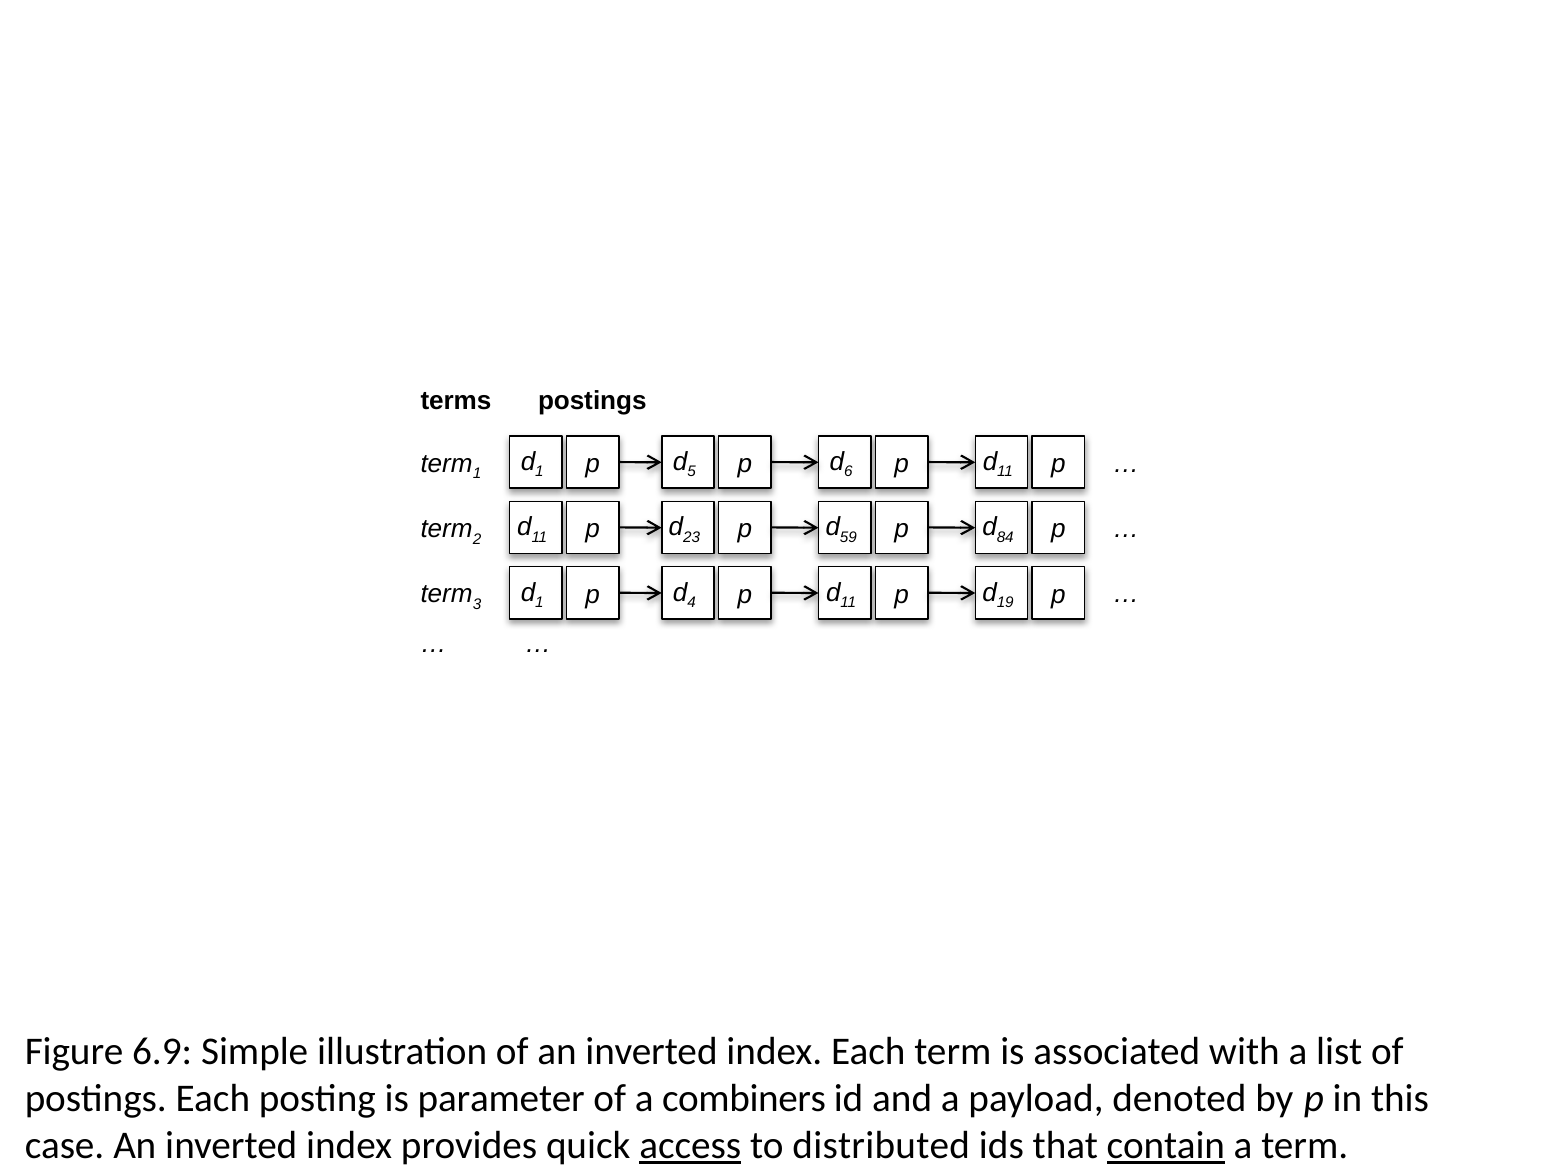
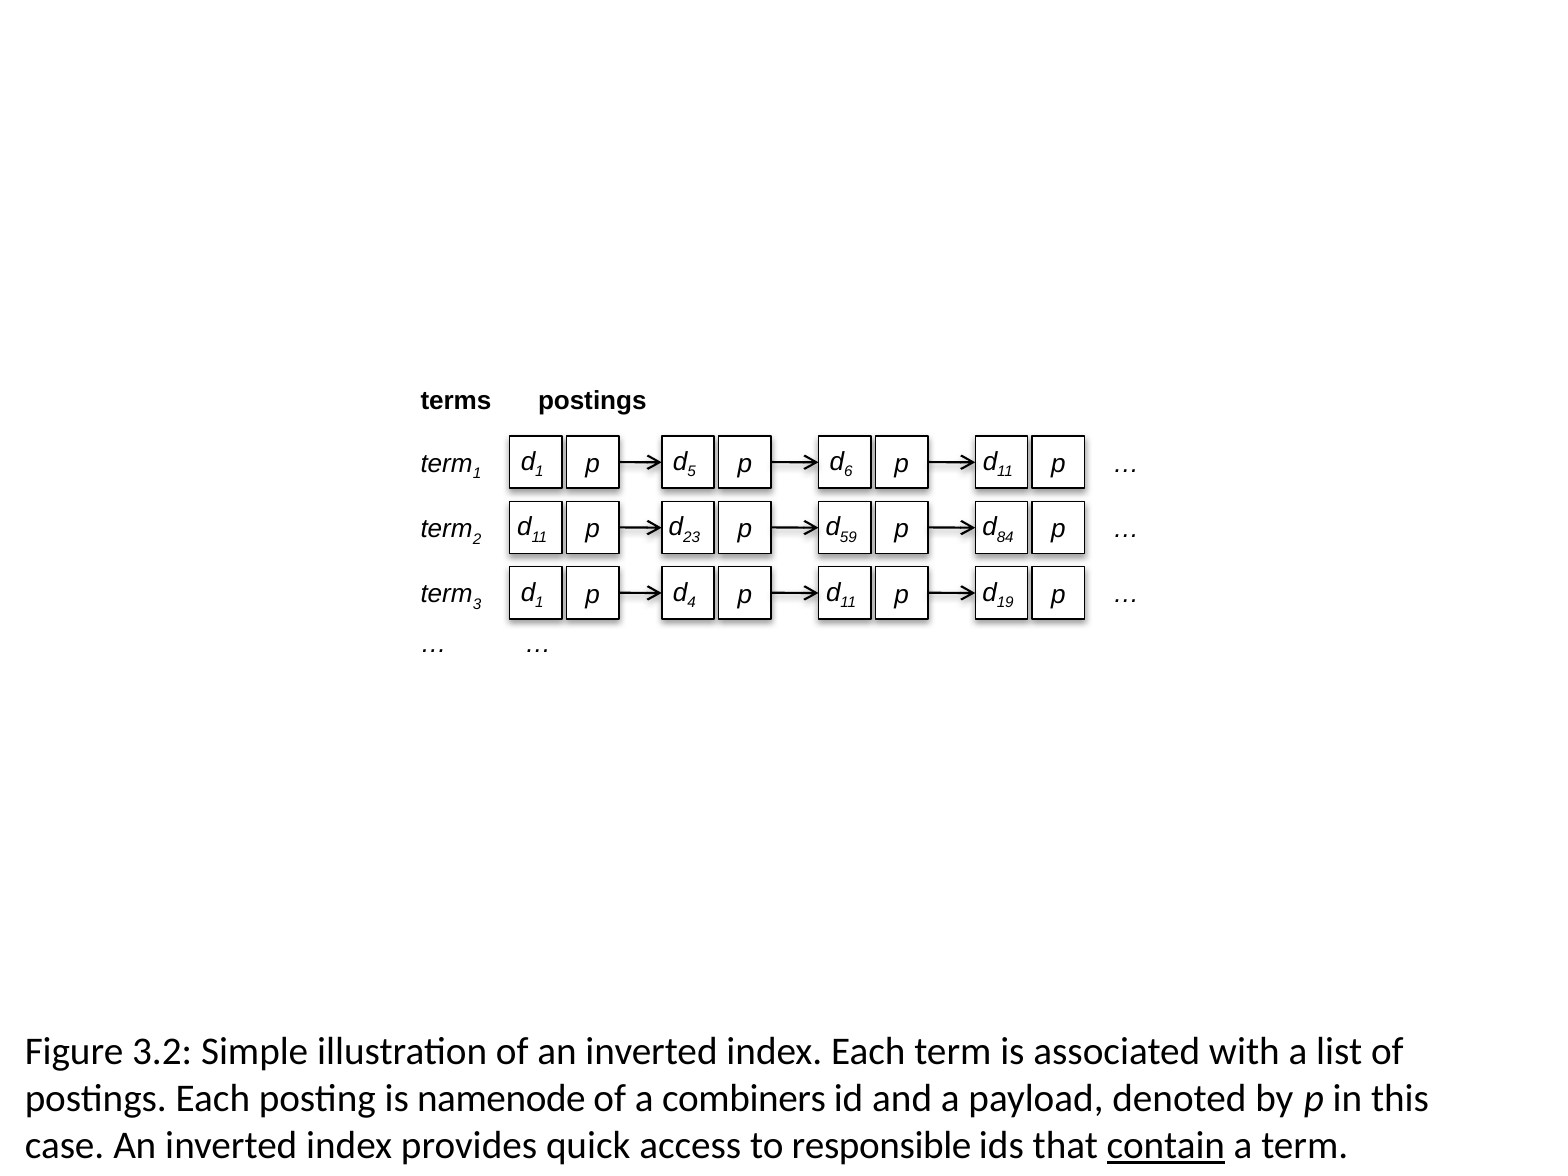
6.9: 6.9 -> 3.2 (162, 1052)
parameter: parameter -> namenode (501, 1099)
access underline: present -> none (690, 1146)
distributed: distributed -> responsible (882, 1146)
